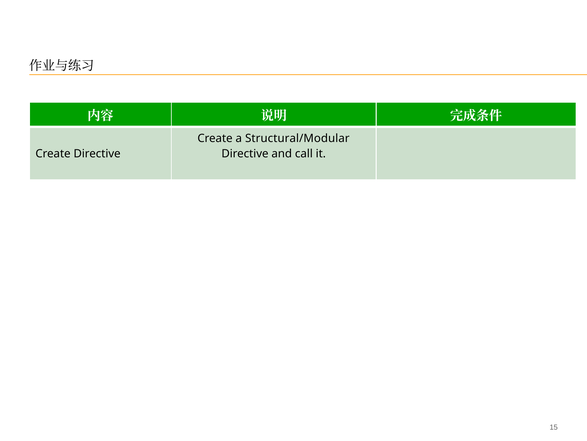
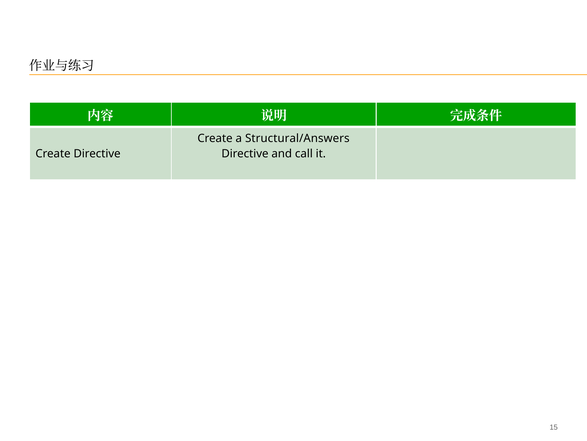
Structural/Modular: Structural/Modular -> Structural/Answers (297, 138)
